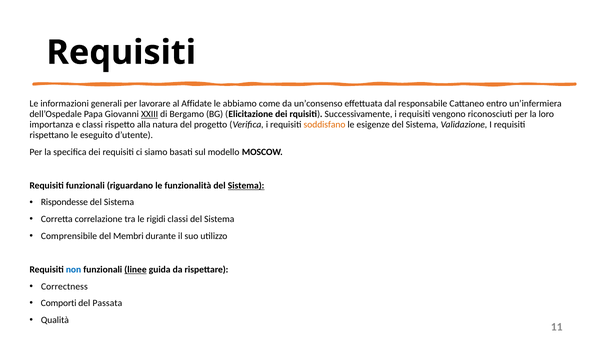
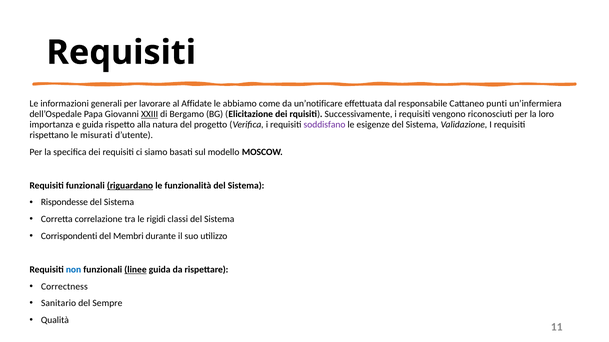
un’consenso: un’consenso -> un’notificare (318, 104)
entro: entro -> punti (497, 104)
e classi: classi -> guida (93, 125)
soddisfano colour: orange -> purple (325, 125)
eseguito: eseguito -> misurati (96, 135)
riguardano underline: none -> present (130, 186)
Sistema underline: present -> none (246, 186)
Comprensibile: Comprensibile -> Corrispondenti (69, 236)
Comporti: Comporti -> Sanitario (59, 304)
Passata: Passata -> Sempre (107, 304)
